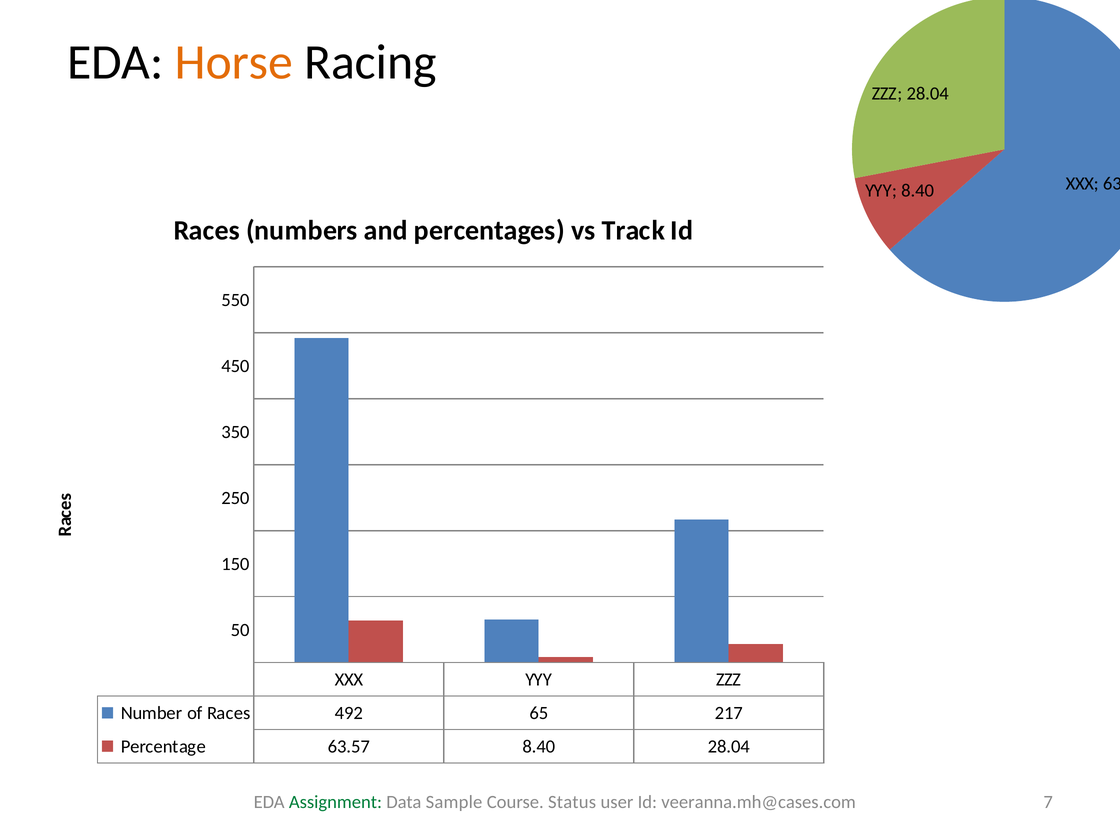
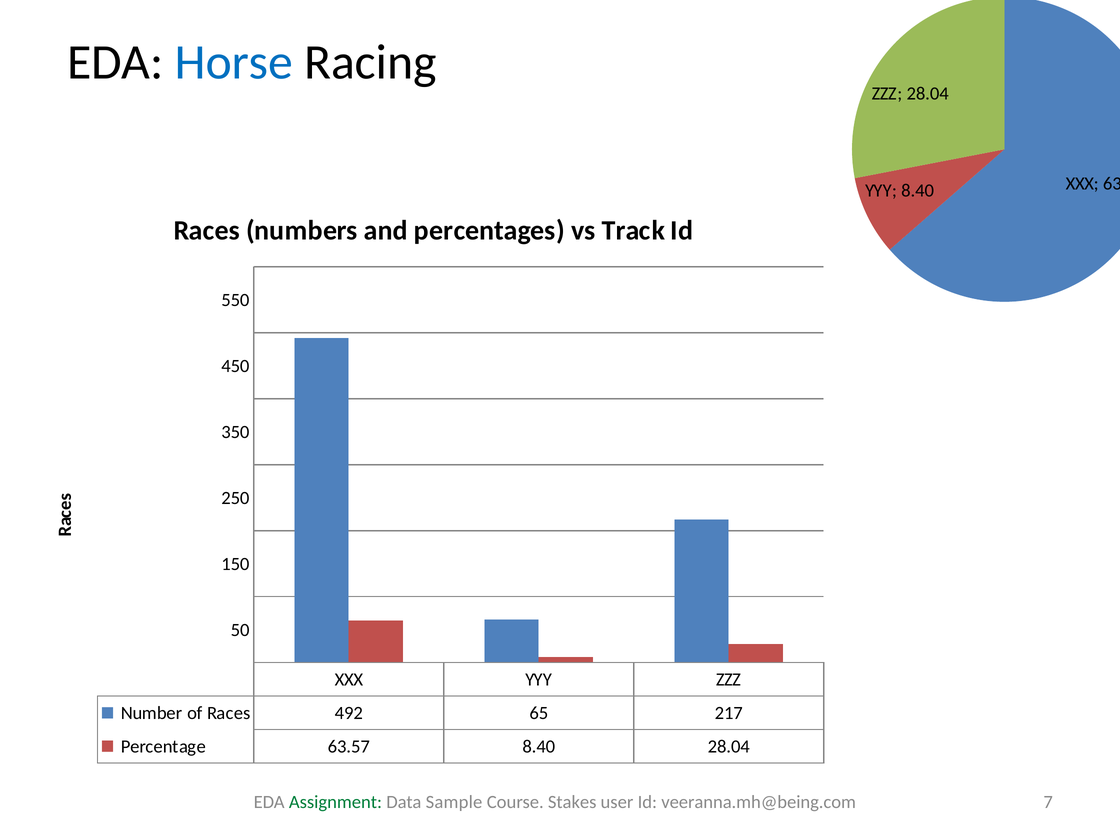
Horse colour: orange -> blue (234, 62)
Status: Status -> Stakes (572, 802)
veeranna.mh@cases.com: veeranna.mh@cases.com -> veeranna.mh@being.com (759, 802)
